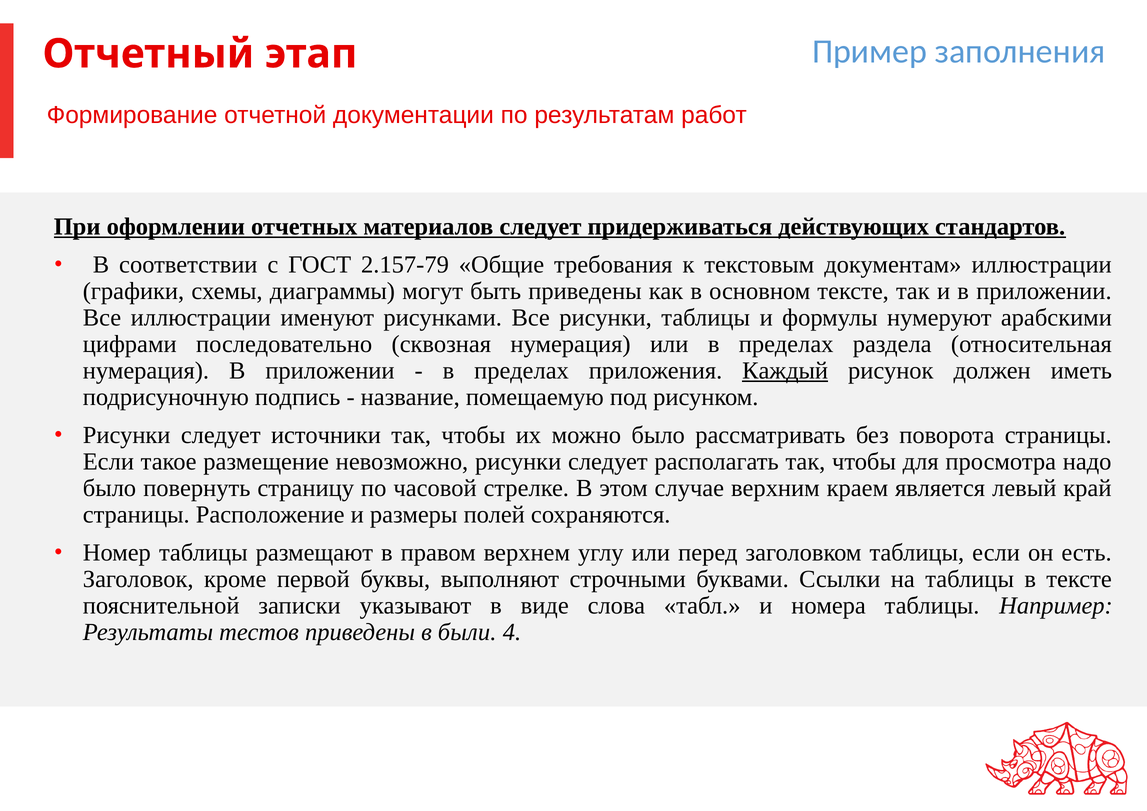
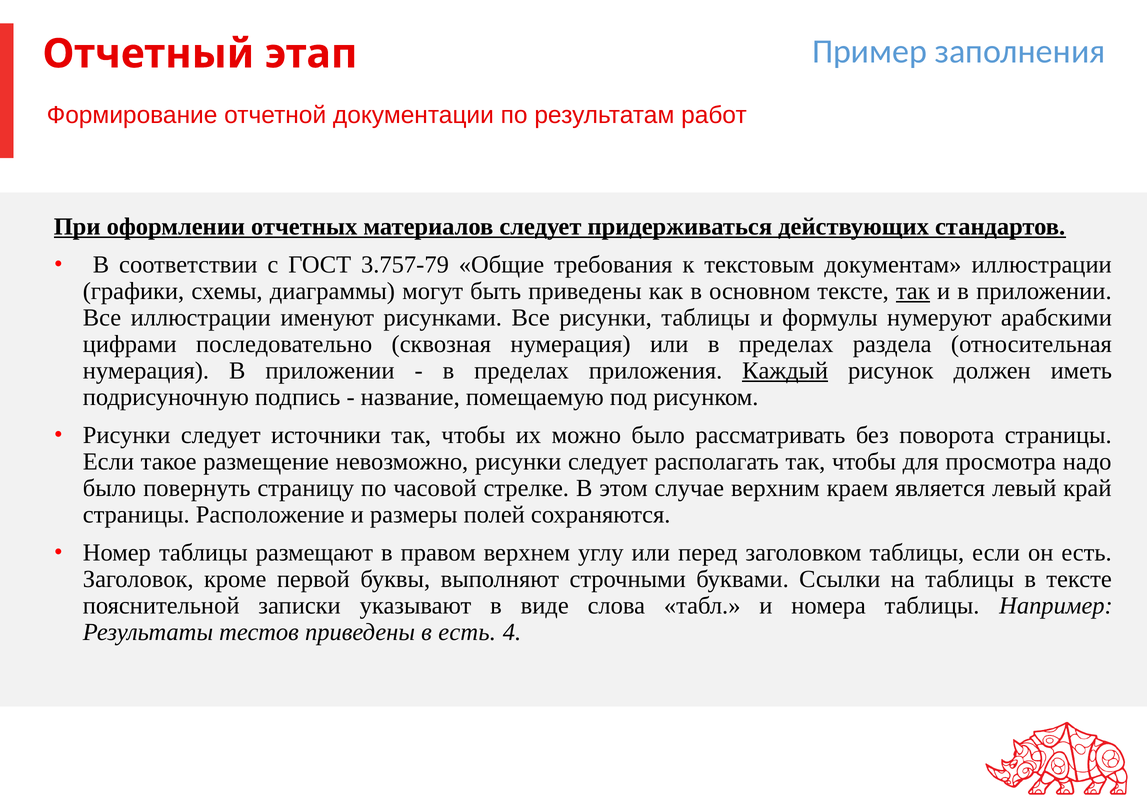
2.157-79: 2.157-79 -> 3.757-79 (405, 265)
так underline: none -> present (913, 291)
в были: были -> есть (467, 632)
